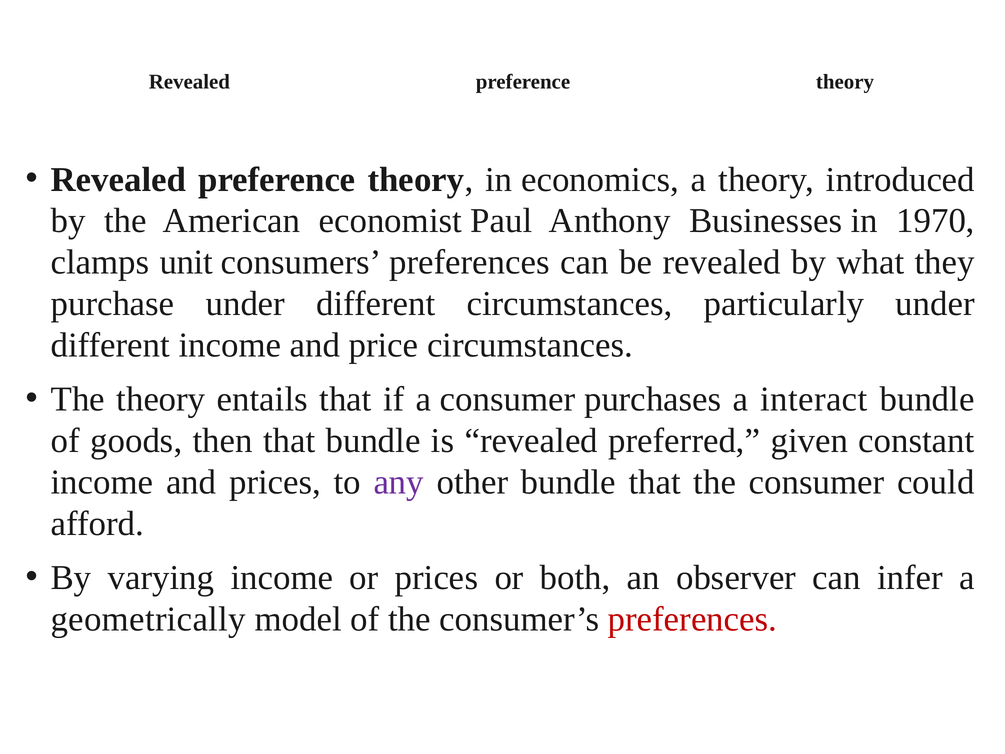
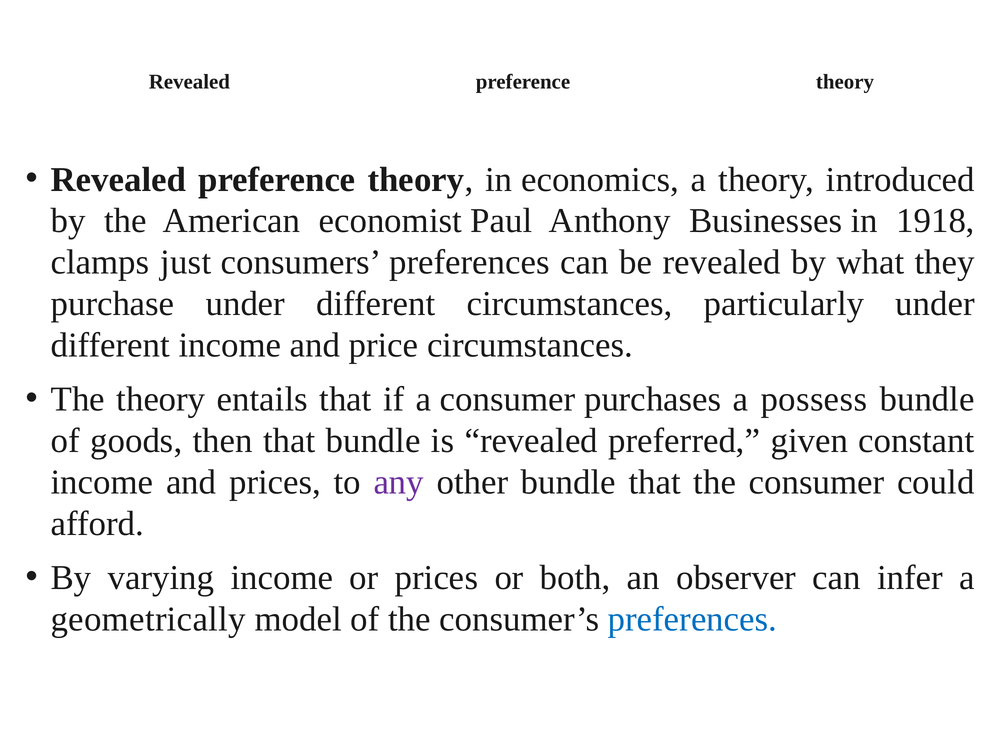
1970: 1970 -> 1918 (935, 221)
unit: unit -> just (186, 262)
interact: interact -> possess (814, 399)
preferences colour: red -> blue (692, 619)
